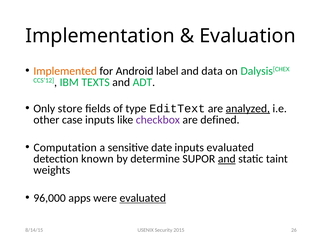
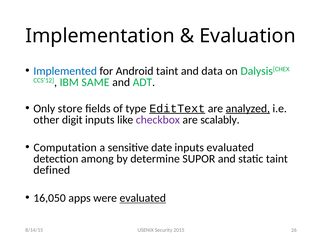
Implemented colour: orange -> blue (65, 71)
Android label: label -> taint (167, 71)
TEXTS: TEXTS -> SAME (95, 82)
EditText underline: none -> present (177, 109)
case: case -> digit (72, 120)
defined: defined -> scalably (220, 120)
known: known -> among (97, 159)
and underline: present -> none (227, 159)
weights: weights -> defined (52, 170)
96,000: 96,000 -> 16,050 (50, 198)
